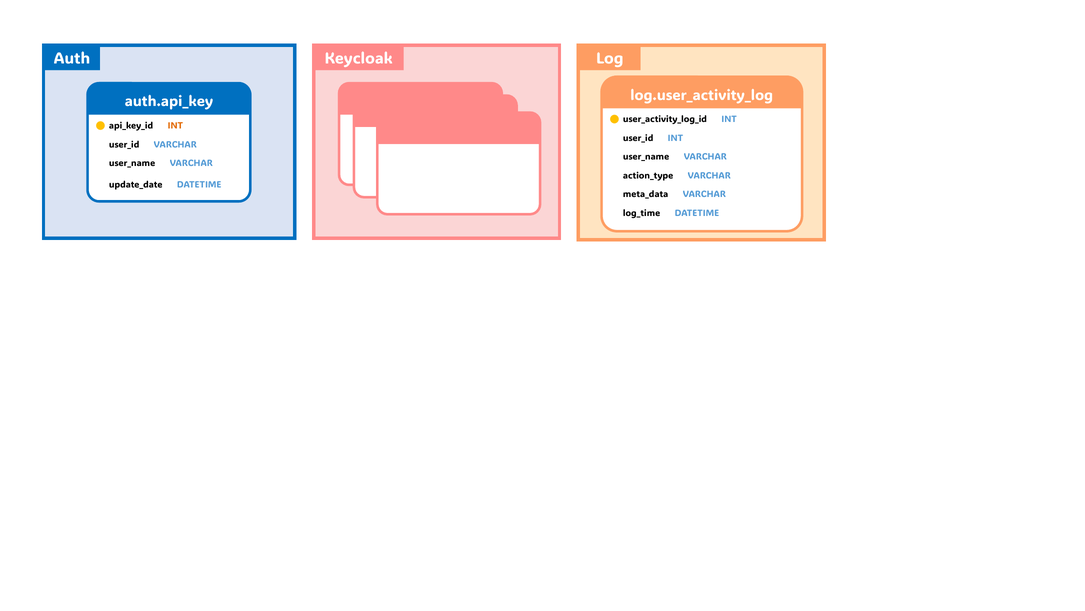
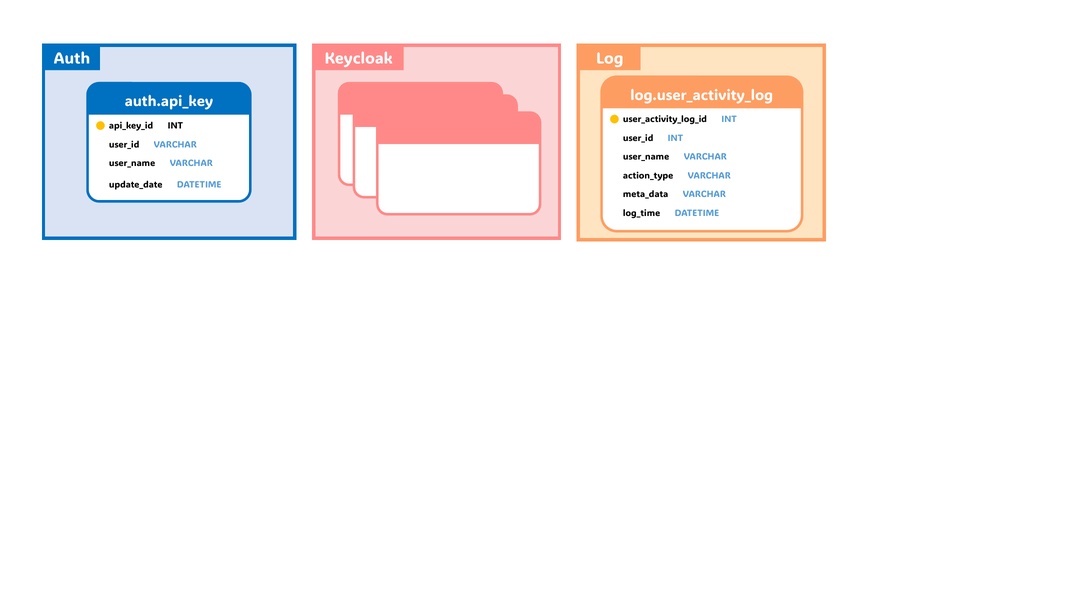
INT colour: orange -> black (175, 126)
